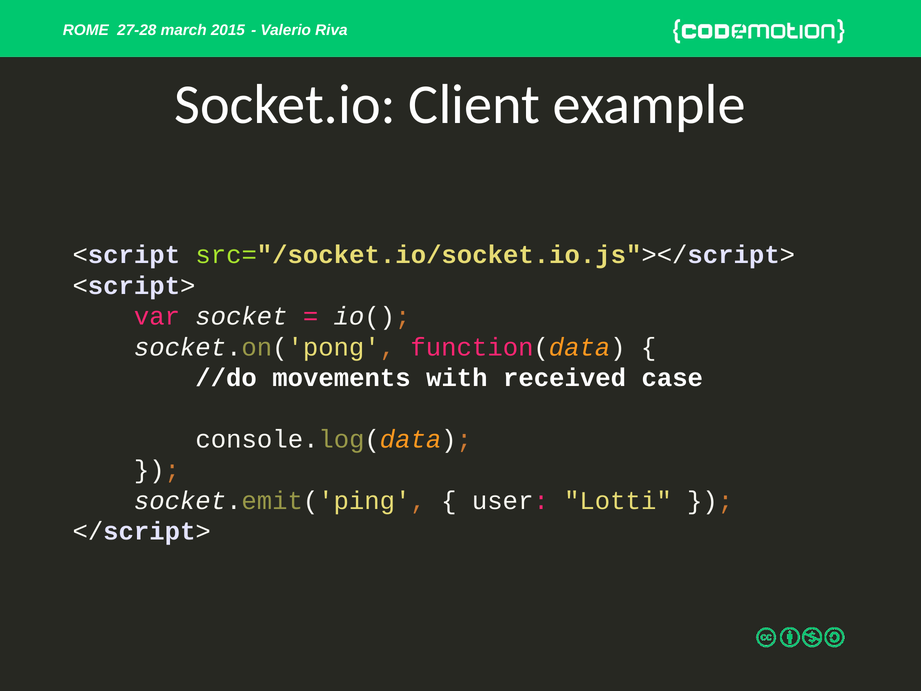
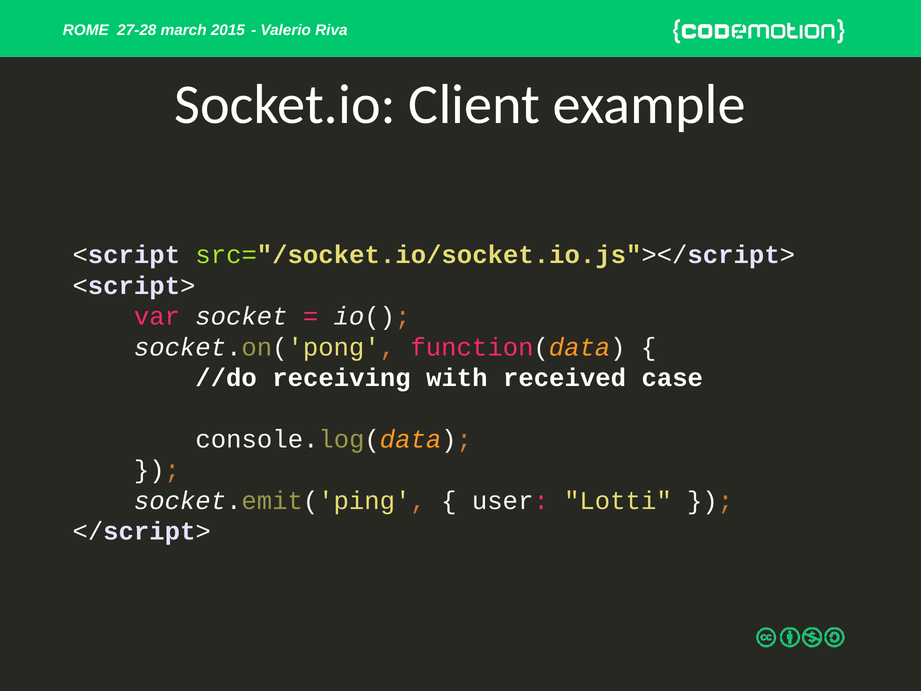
movements: movements -> receiving (341, 378)
